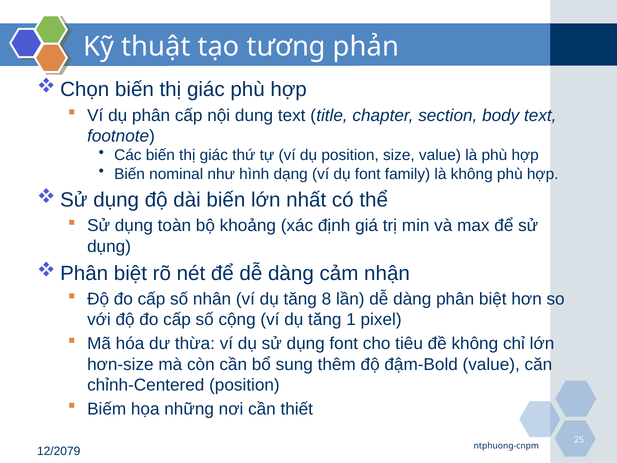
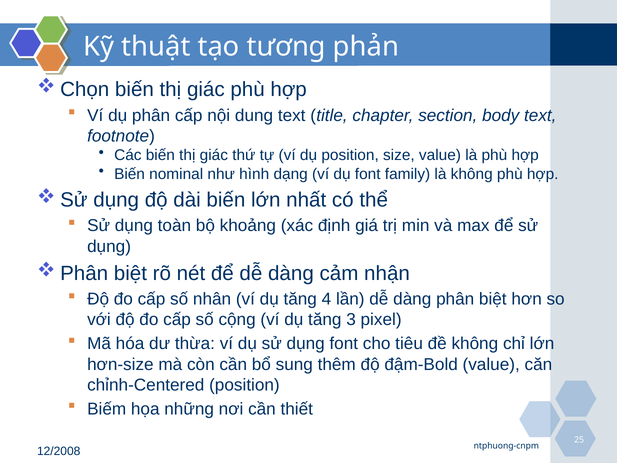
8: 8 -> 4 (326, 299)
1: 1 -> 3 (351, 320)
12/2079: 12/2079 -> 12/2008 (59, 451)
